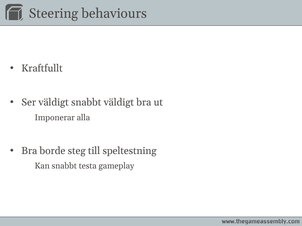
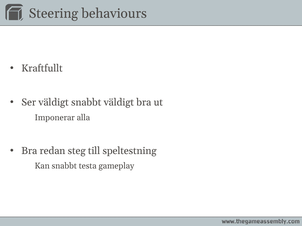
borde: borde -> redan (52, 151)
